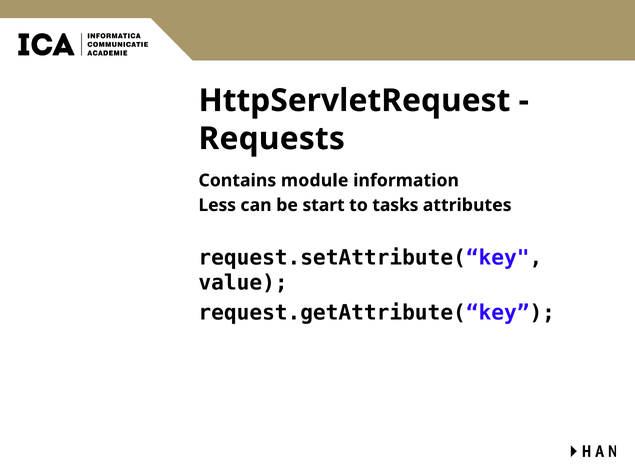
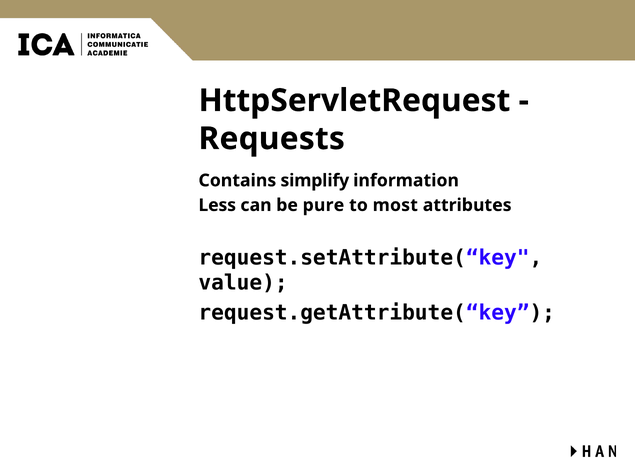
module: module -> simplify (315, 181)
start: start -> pure (323, 205)
tasks: tasks -> most (395, 205)
